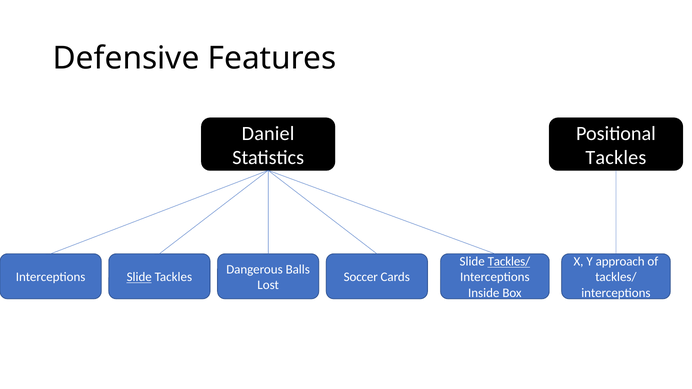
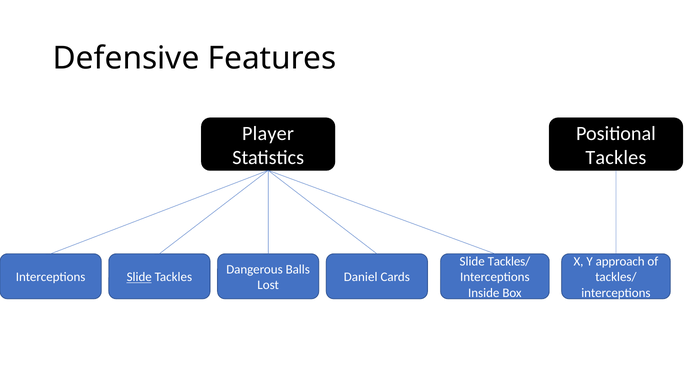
Daniel: Daniel -> Player (268, 134)
Tackles/ underline: present -> none (509, 262)
Soccer: Soccer -> Daniel (361, 277)
